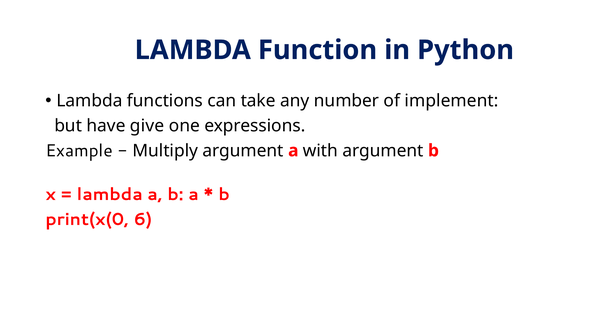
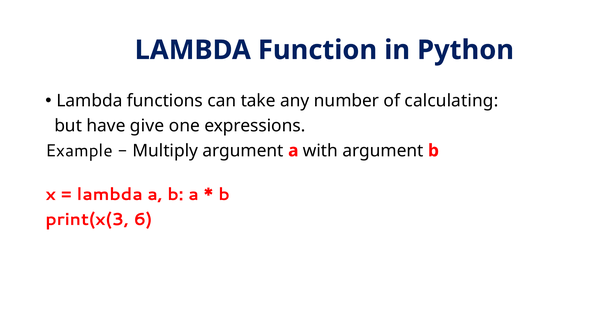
implement: implement -> calculating (451, 101)
print(x(0: print(x(0 -> print(x(3 (87, 219)
